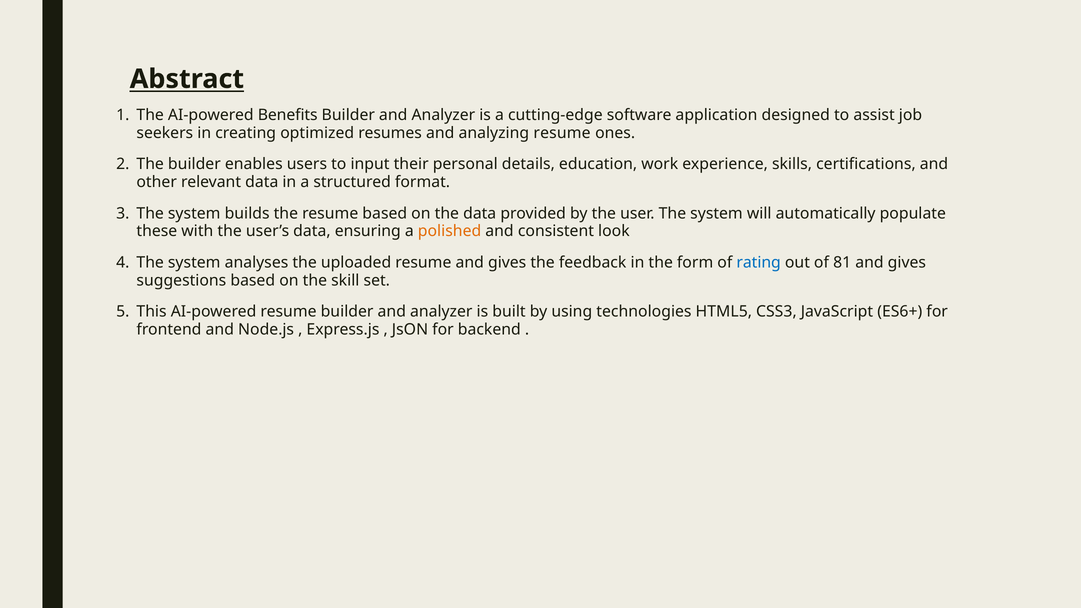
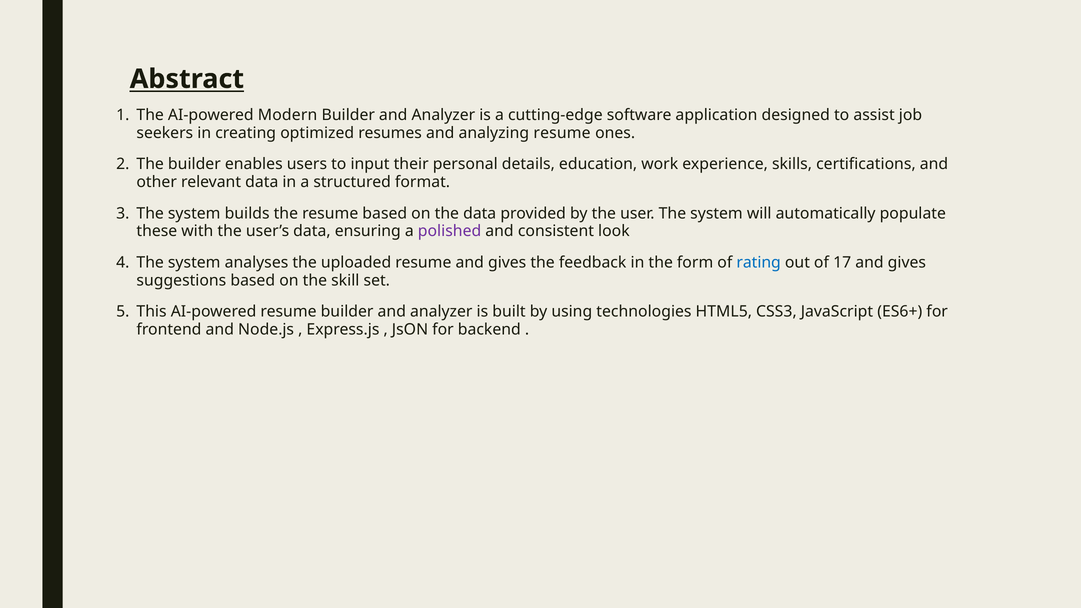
Benefits: Benefits -> Modern (288, 115)
polished colour: orange -> purple (450, 231)
81: 81 -> 17 (842, 263)
